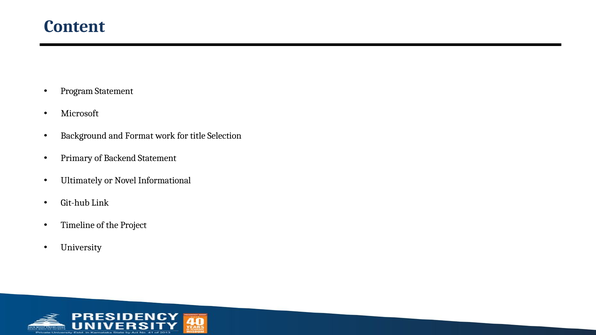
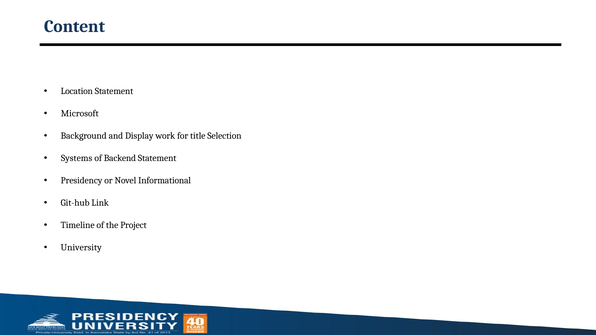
Program: Program -> Location (77, 91)
Format: Format -> Display (139, 136)
Primary: Primary -> Systems (77, 158)
Ultimately: Ultimately -> Presidency (82, 181)
